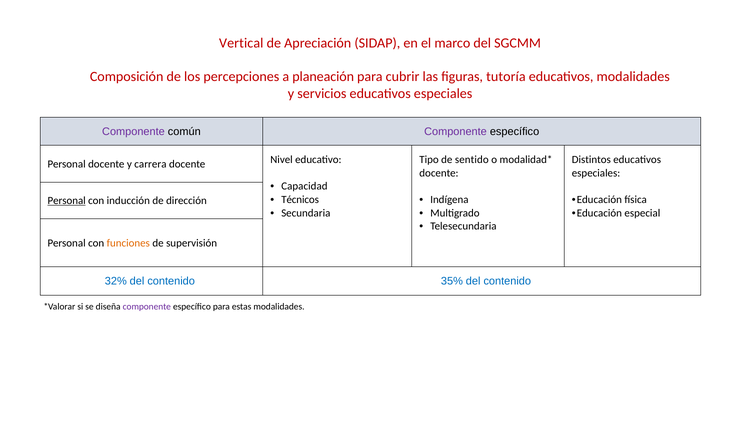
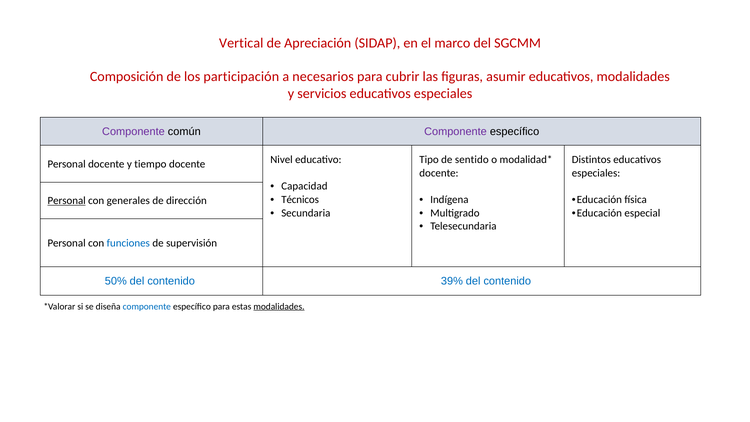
percepciones: percepciones -> participación (241, 77)
planeación: planeación -> necesarios (323, 77)
tutoría: tutoría -> asumir (506, 77)
carrera: carrera -> tiempo (150, 164)
inducción: inducción -> generales (128, 201)
funciones colour: orange -> blue (128, 243)
32%: 32% -> 50% (116, 281)
35%: 35% -> 39% (452, 281)
componente colour: purple -> blue (147, 306)
modalidades underline: none -> present (279, 306)
